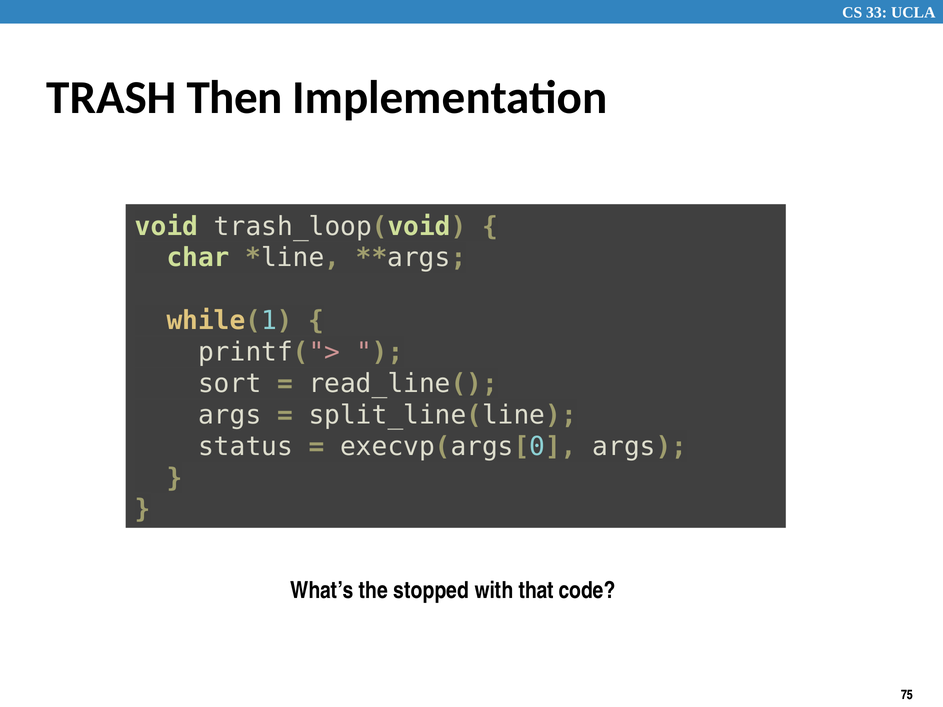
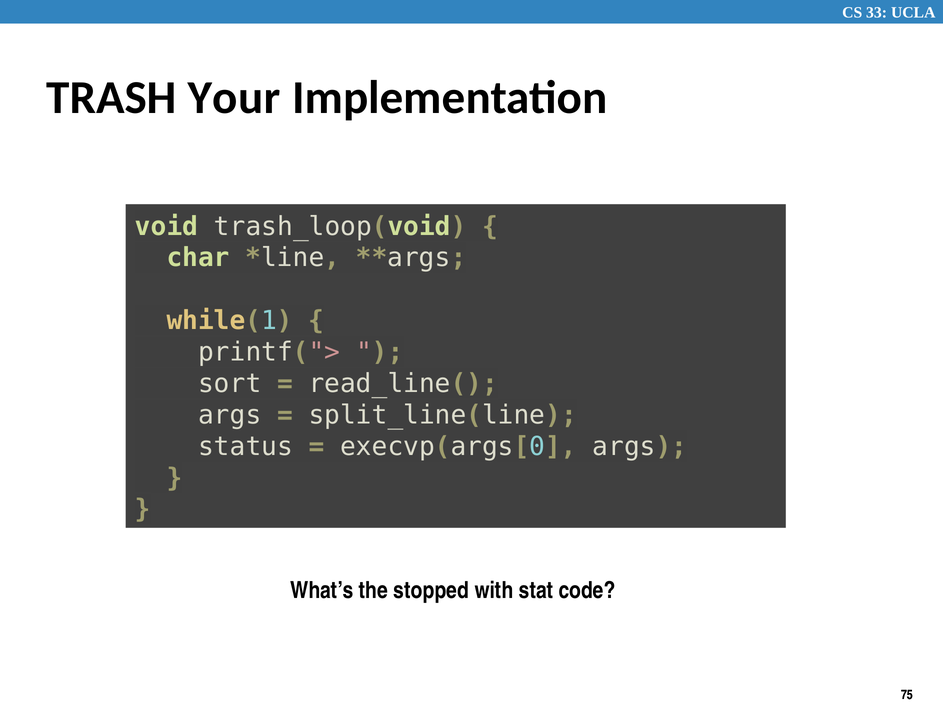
Then: Then -> Your (234, 98)
that: that -> stat (536, 591)
